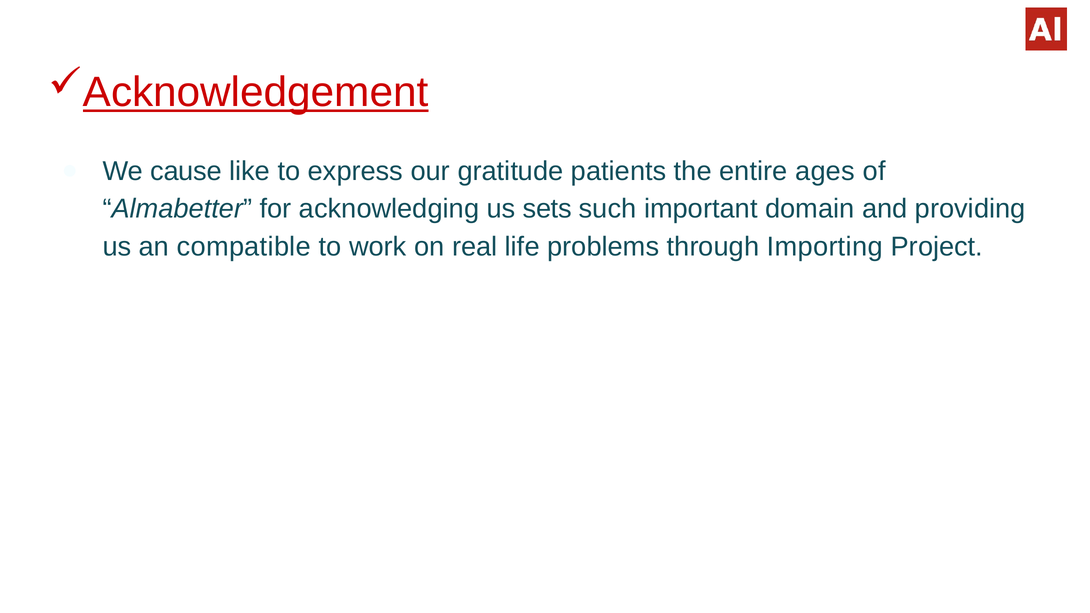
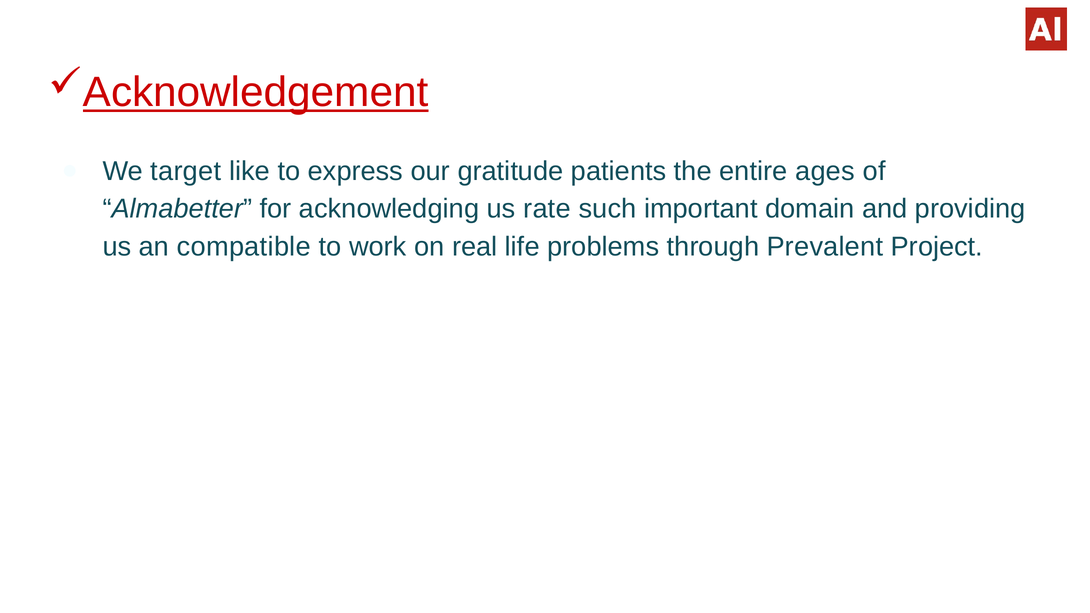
cause: cause -> target (186, 171)
sets: sets -> rate (547, 209)
Importing: Importing -> Prevalent (825, 247)
